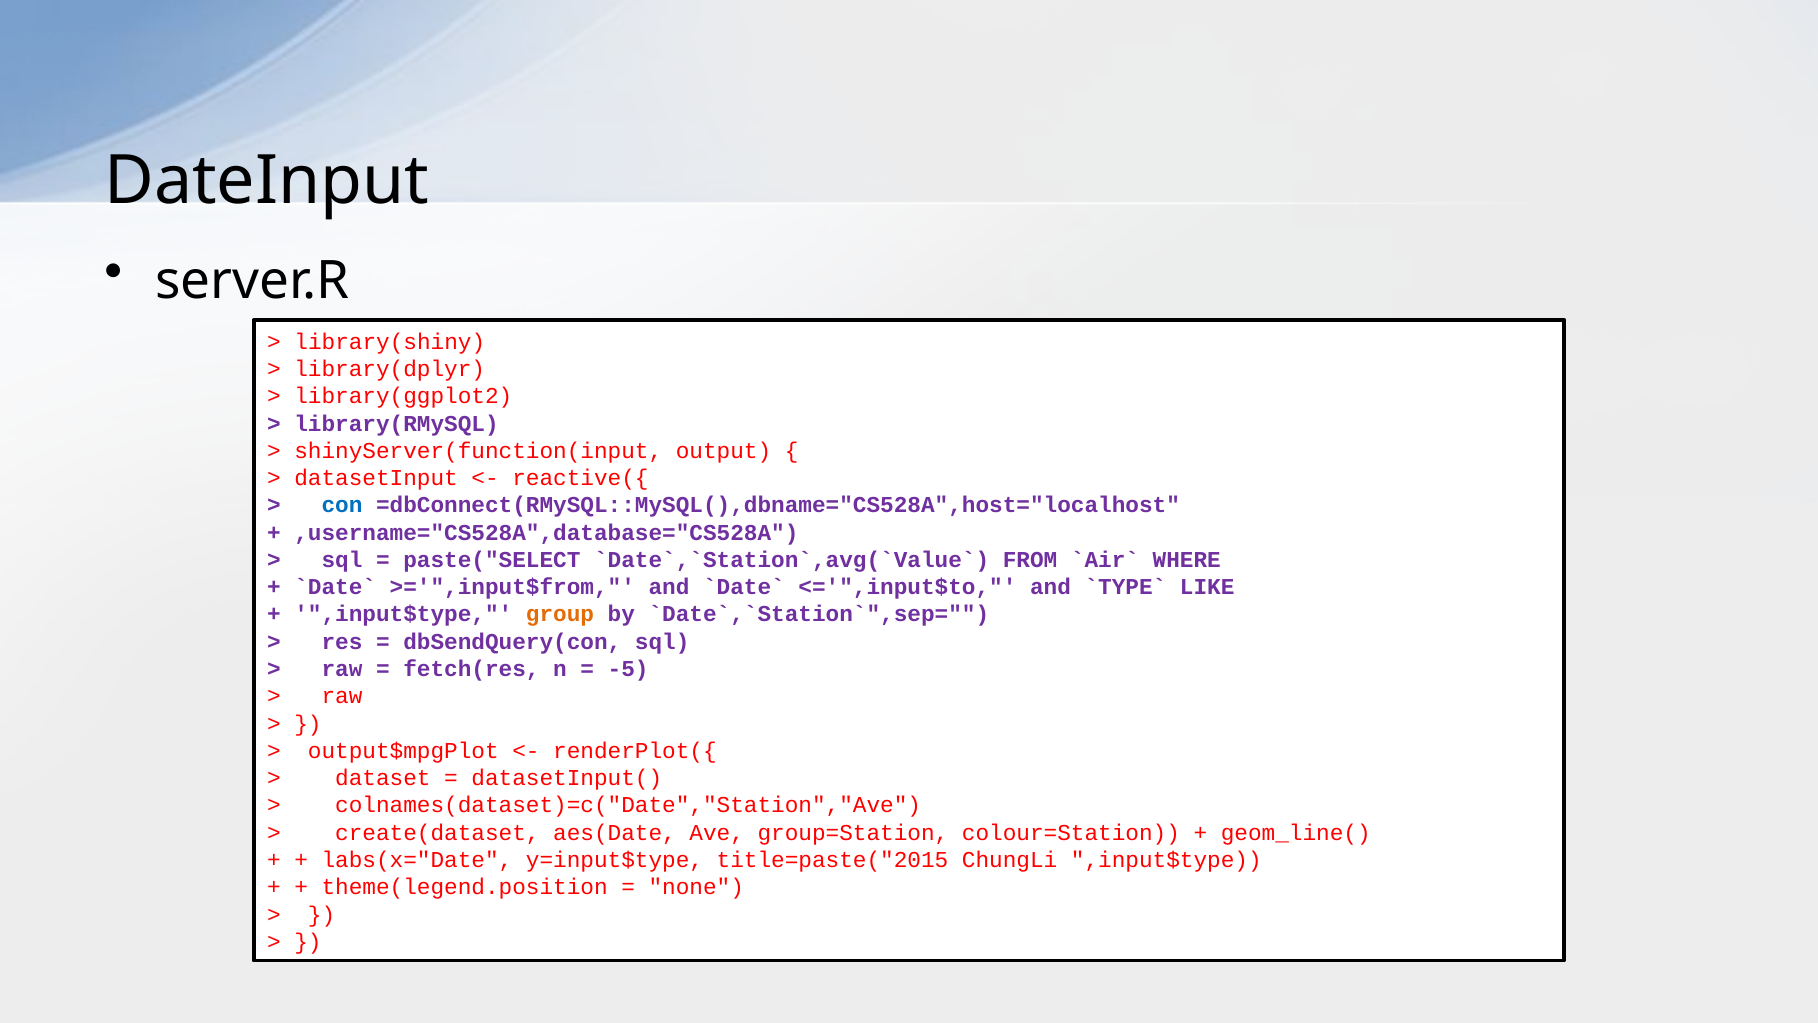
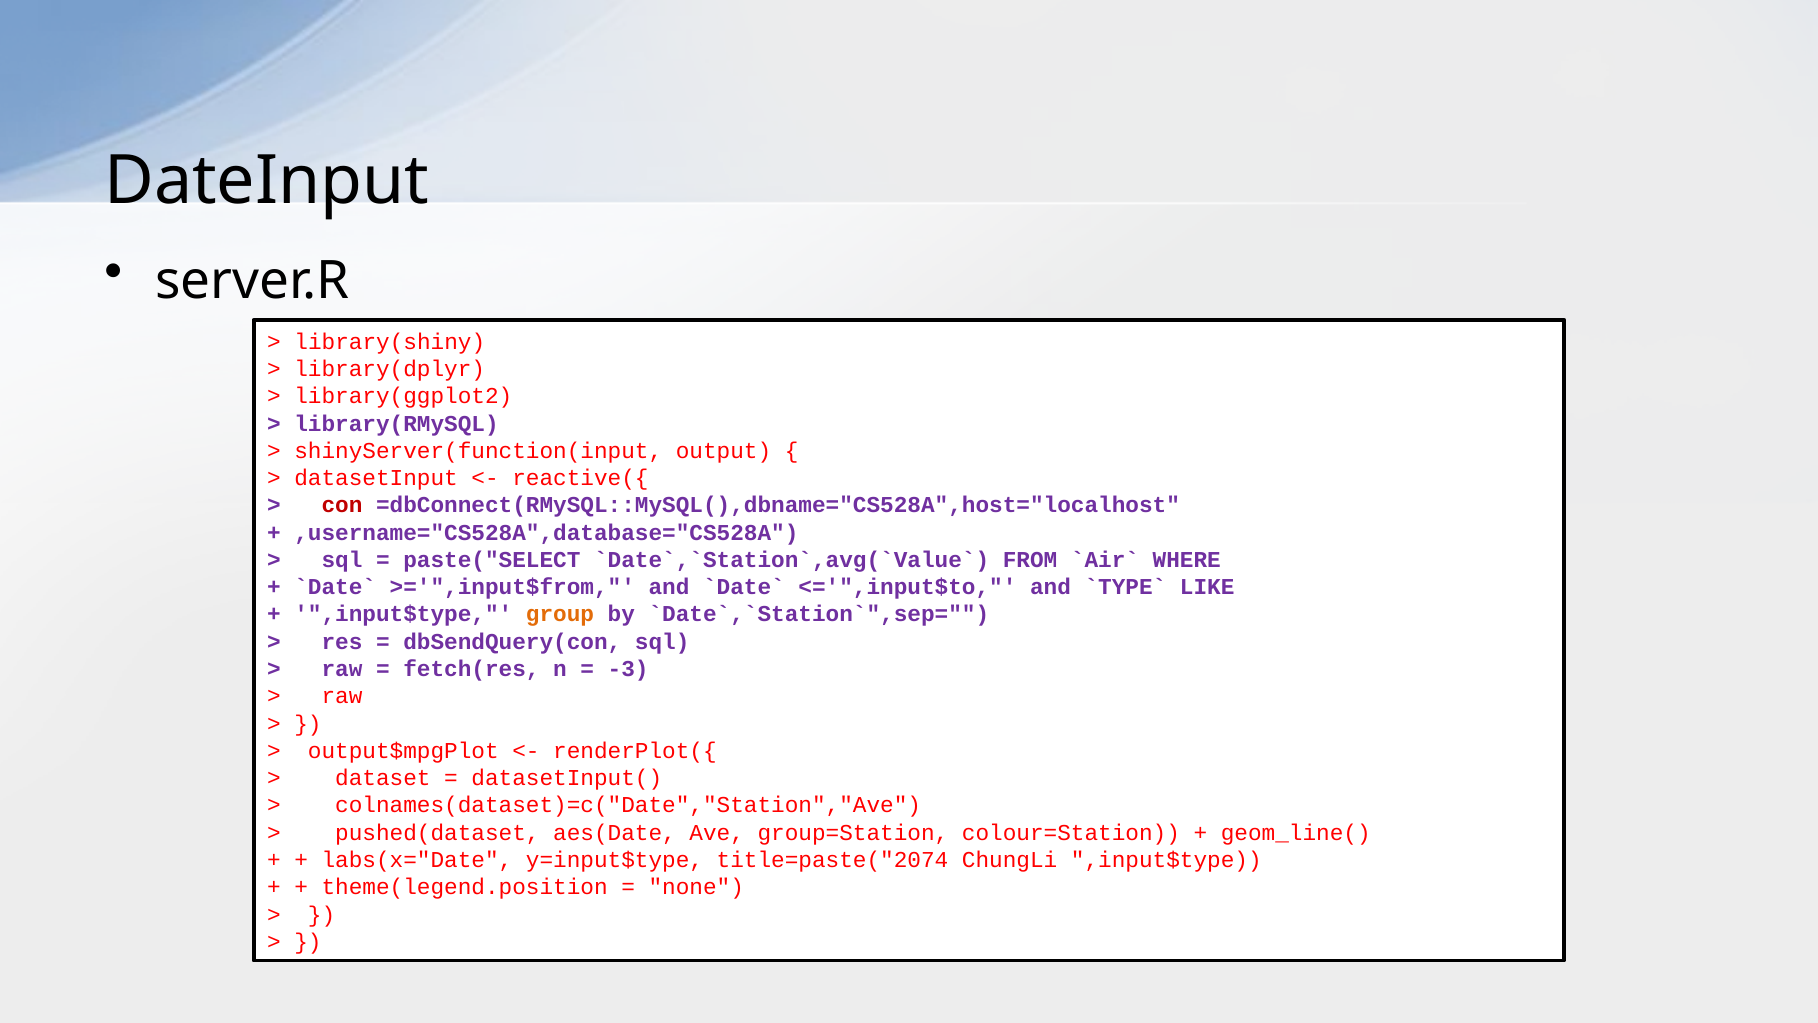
con colour: blue -> red (342, 505)
-5: -5 -> -3 (628, 669)
create(dataset: create(dataset -> pushed(dataset (437, 832)
title=paste("2015: title=paste("2015 -> title=paste("2074 (833, 860)
